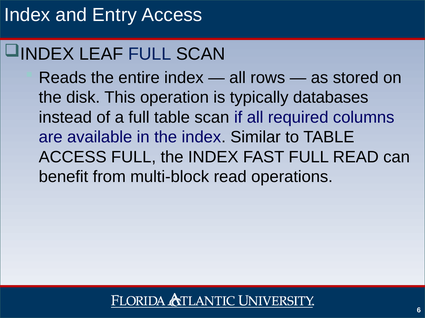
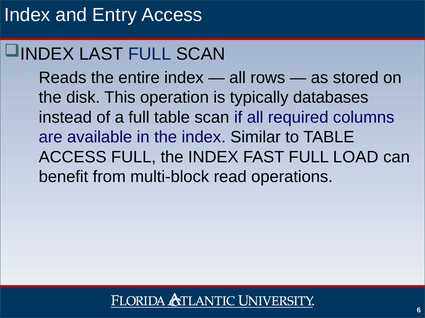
LEAF: LEAF -> LAST (101, 54)
FULL READ: READ -> LOAD (356, 157)
